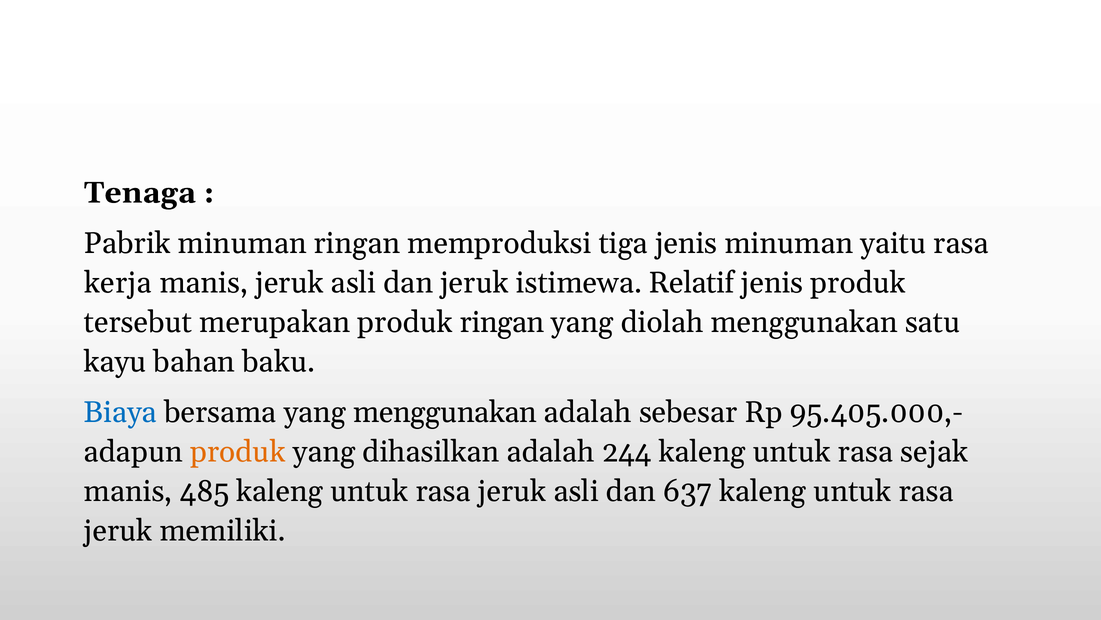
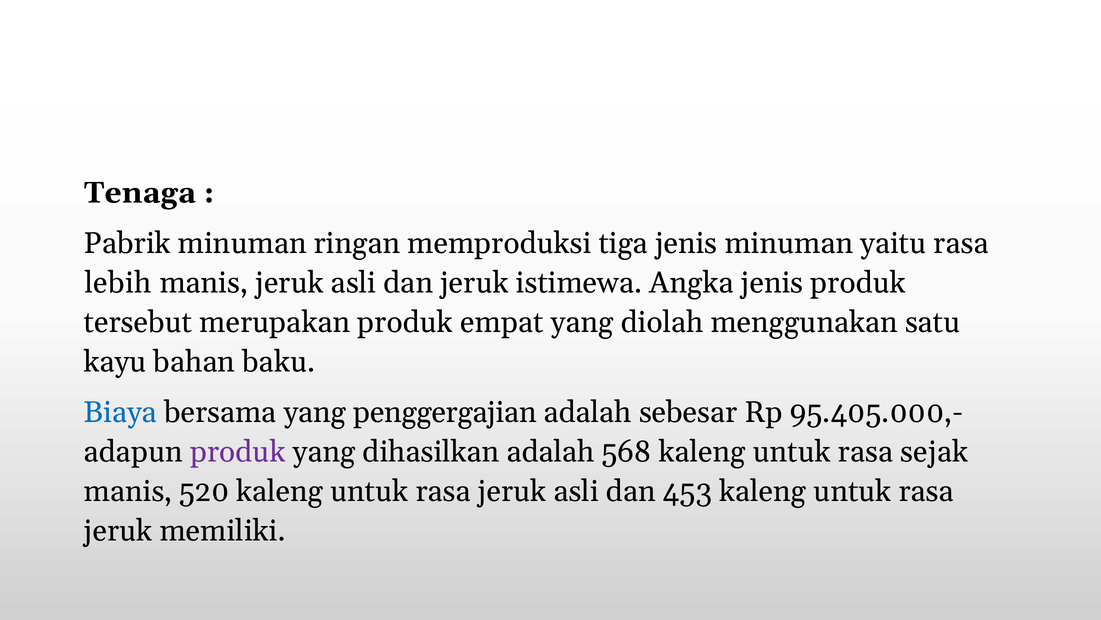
kerja: kerja -> lebih (118, 283)
Relatif: Relatif -> Angka (692, 283)
produk ringan: ringan -> empat (502, 322)
yang menggunakan: menggunakan -> penggergajian (445, 412)
produk colour: orange -> purple (238, 452)
244: 244 -> 568 (627, 452)
485: 485 -> 520 (204, 491)
637: 637 -> 453 (688, 491)
